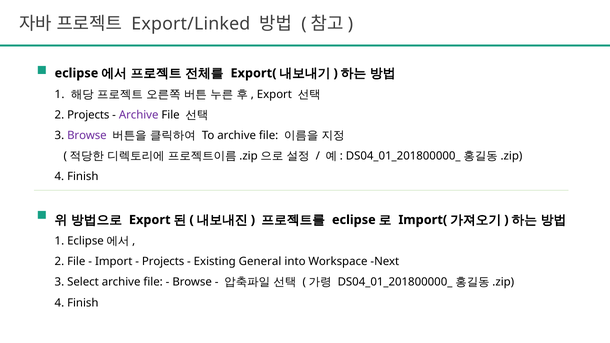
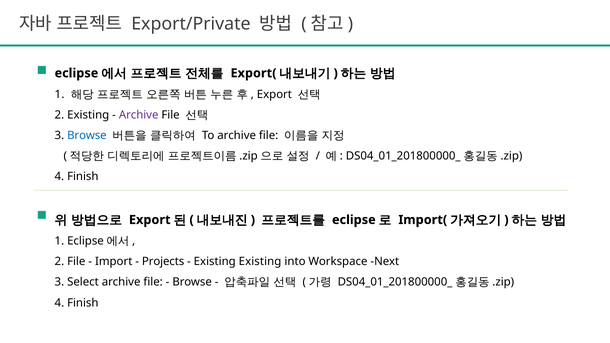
Export/Linked: Export/Linked -> Export/Private (191, 24)
Projects: Projects -> Existing (88, 115)
Browse colour: purple -> blue (87, 136)
Existing General: General -> Existing (260, 262)
